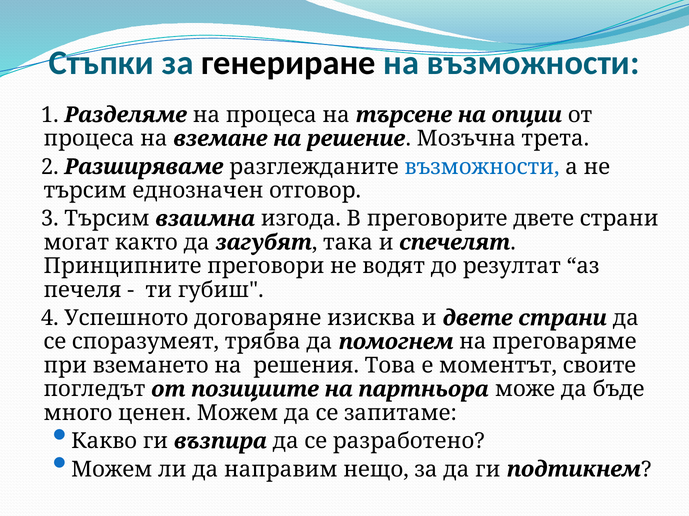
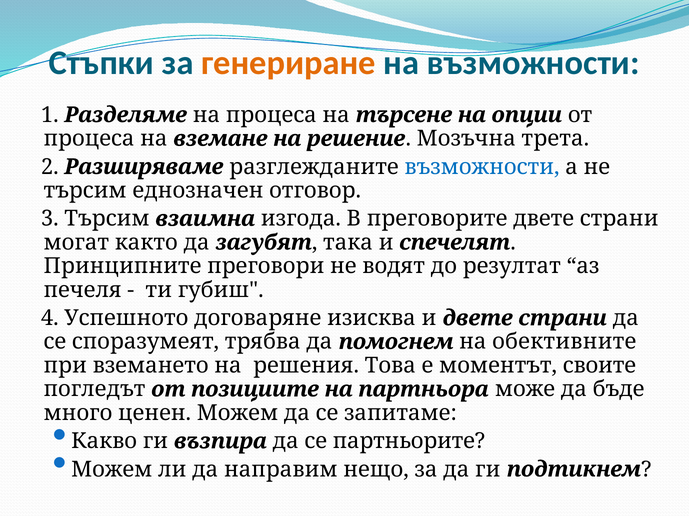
генериране colour: black -> orange (288, 63)
преговаряме: преговаряме -> обективните (564, 342)
разработено: разработено -> партньорите (409, 442)
